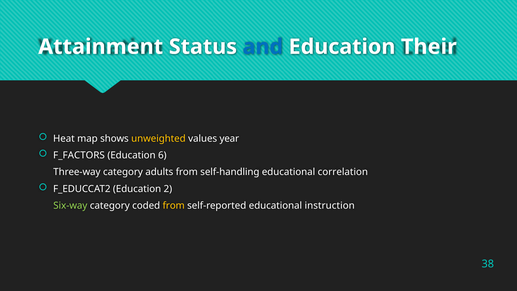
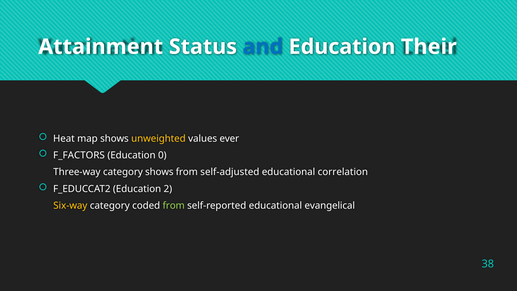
year: year -> ever (229, 138)
6: 6 -> 0 (162, 155)
category adults: adults -> shows (159, 172)
self-handling: self-handling -> self-adjusted (230, 172)
Six-way colour: light green -> yellow (70, 206)
from colour: yellow -> light green (174, 206)
instruction: instruction -> evangelical (330, 206)
